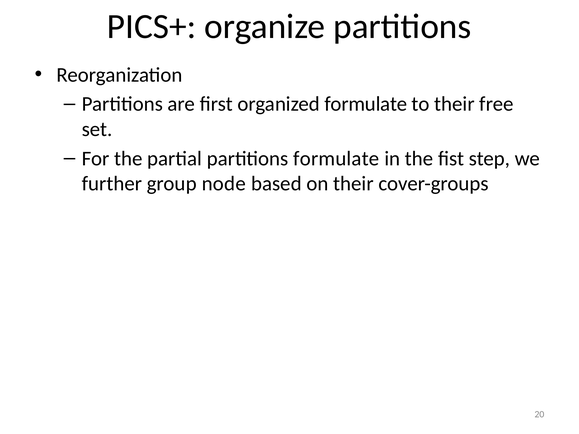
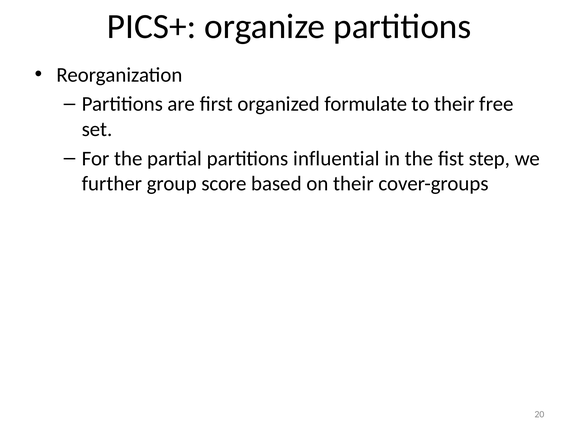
partitions formulate: formulate -> influential (336, 159)
node: node -> score (224, 184)
